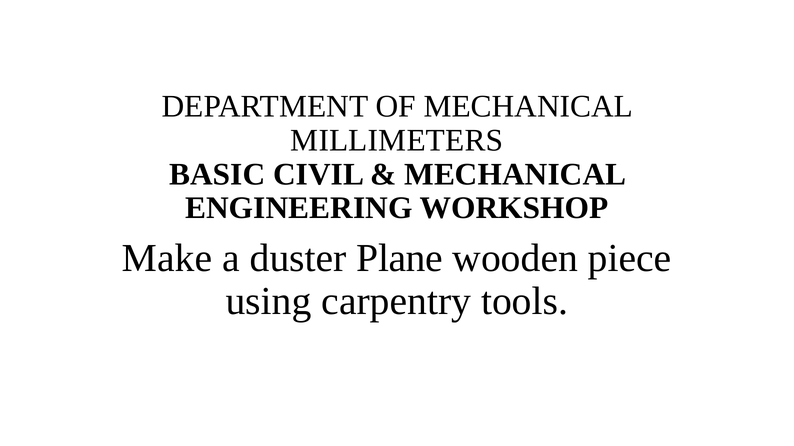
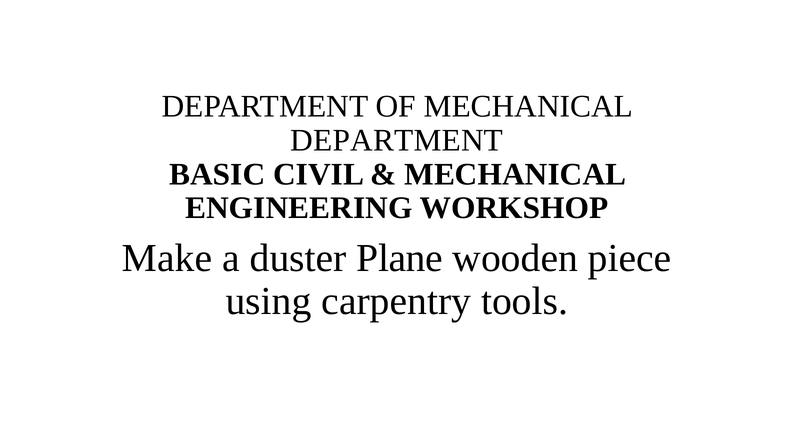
MILLIMETERS: MILLIMETERS -> DEPARTMENT (397, 140)
